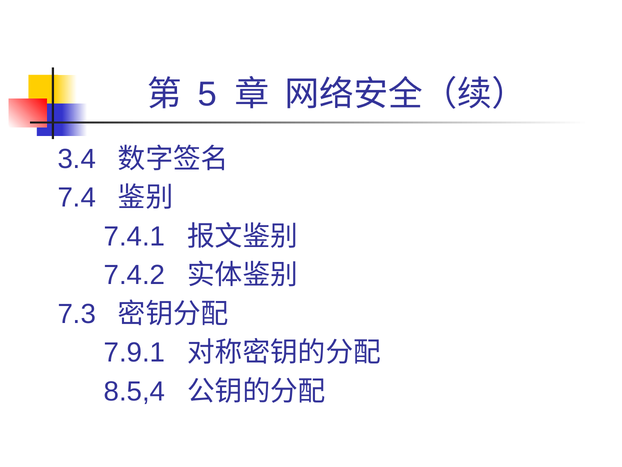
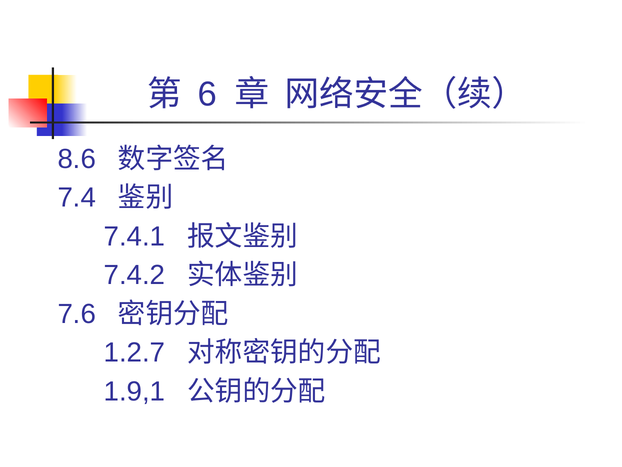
5: 5 -> 6 (207, 94)
3.4: 3.4 -> 8.6 (77, 159)
7.3: 7.3 -> 7.6 (77, 314)
7.9.1: 7.9.1 -> 1.2.7 (134, 352)
8.5,4: 8.5,4 -> 1.9,1 (134, 391)
